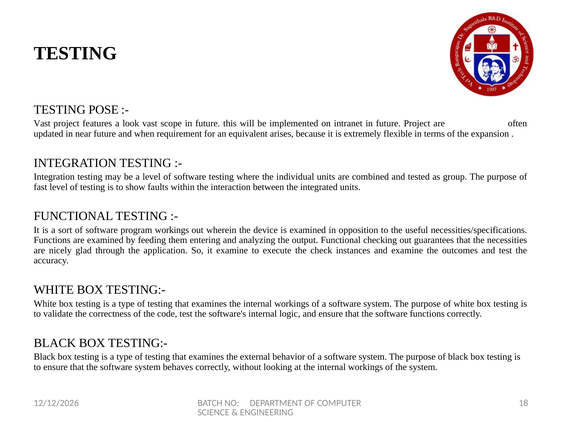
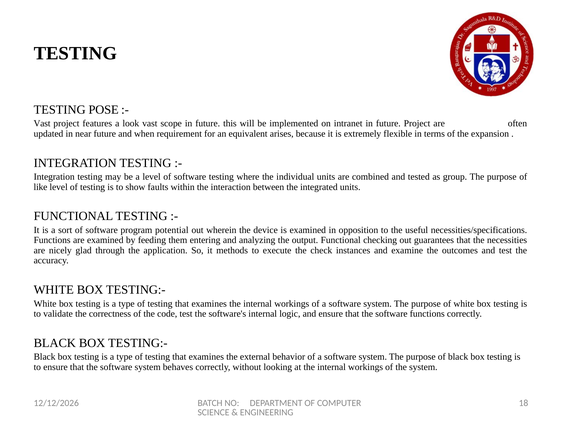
fast: fast -> like (40, 187)
program workings: workings -> potential (172, 230)
it examine: examine -> methods (232, 250)
